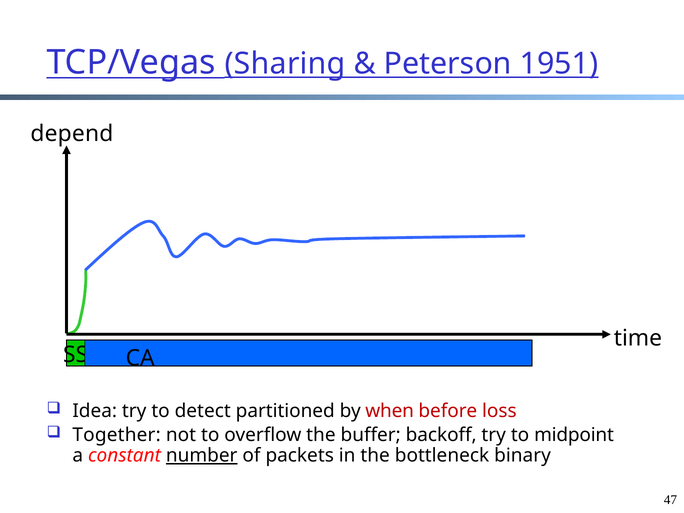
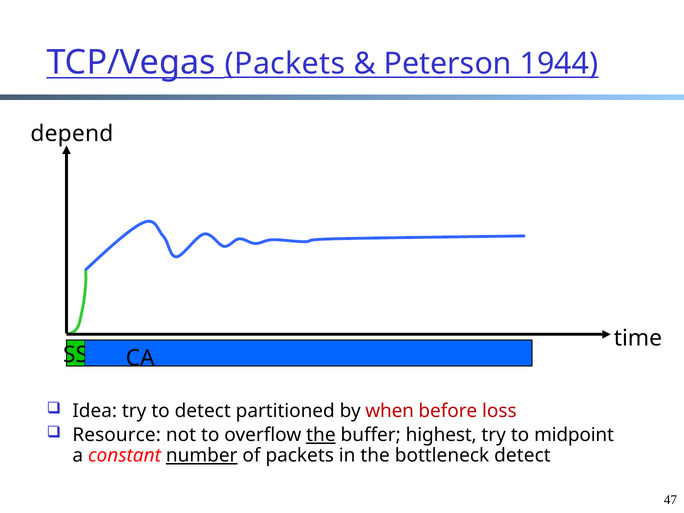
TCP/Vegas Sharing: Sharing -> Packets (285, 63)
1951: 1951 -> 1944 (559, 63)
Together: Together -> Resource (117, 435)
the underline: none -> present (321, 435)
backoff: backoff -> highest (441, 435)
bottleneck binary: binary -> detect (522, 456)
